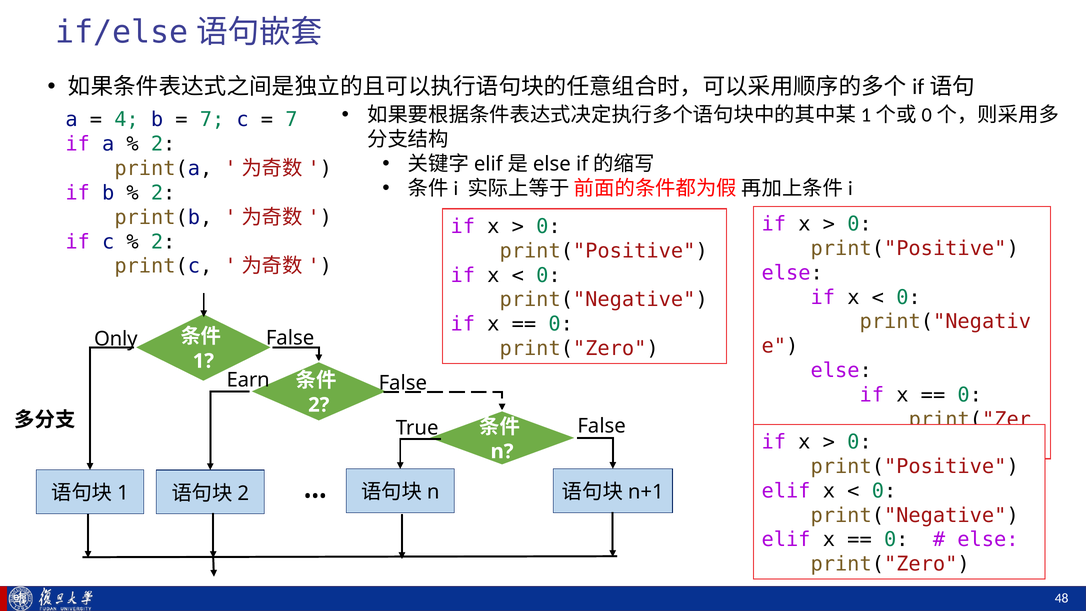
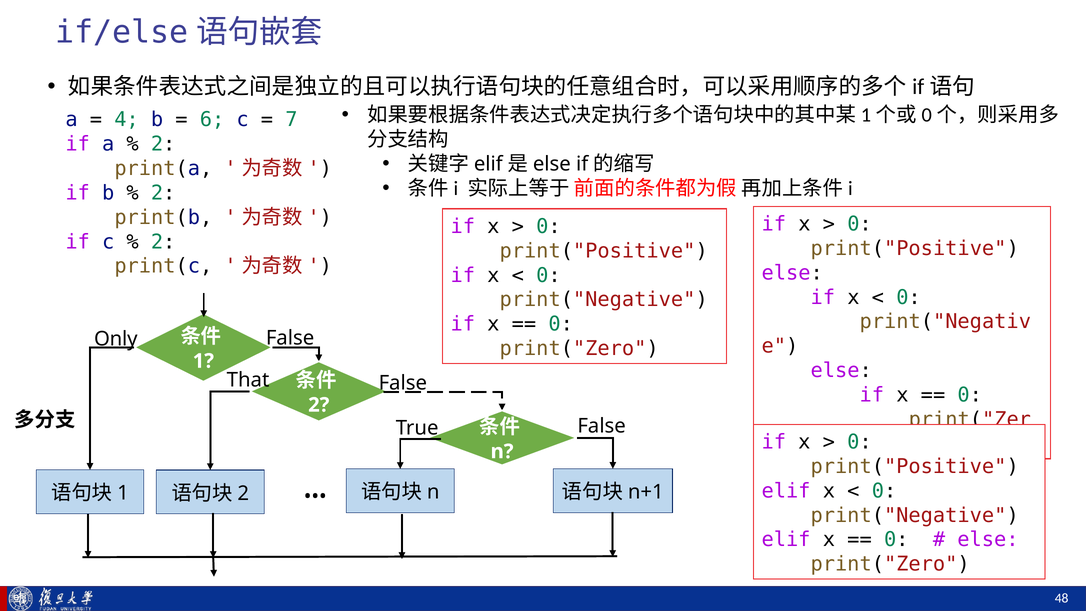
7: 7 -> 6 (212, 120)
Earn: Earn -> That (248, 380)
